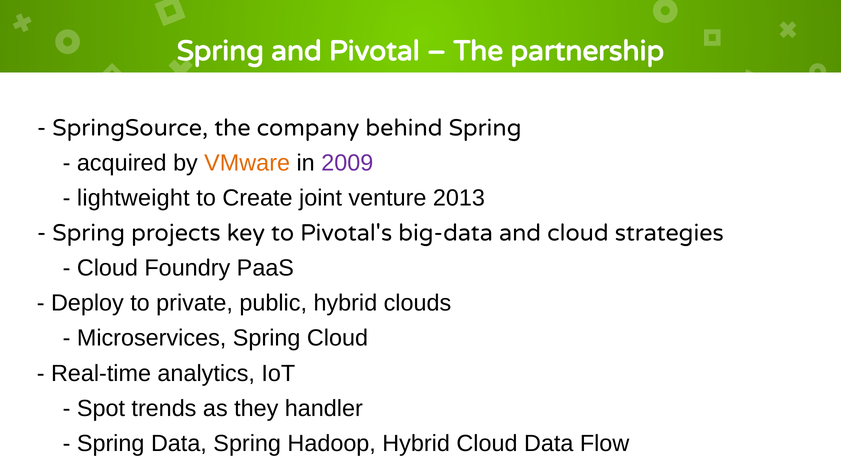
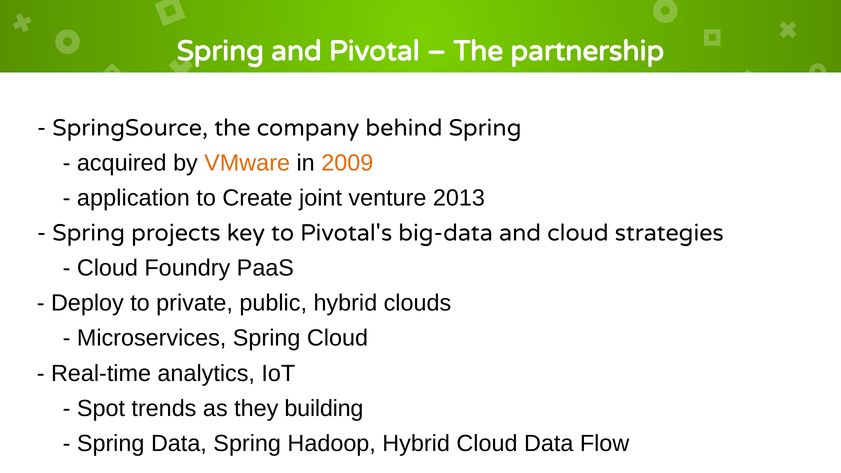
2009 colour: purple -> orange (347, 163)
lightweight: lightweight -> application (133, 198)
handler: handler -> building (324, 408)
